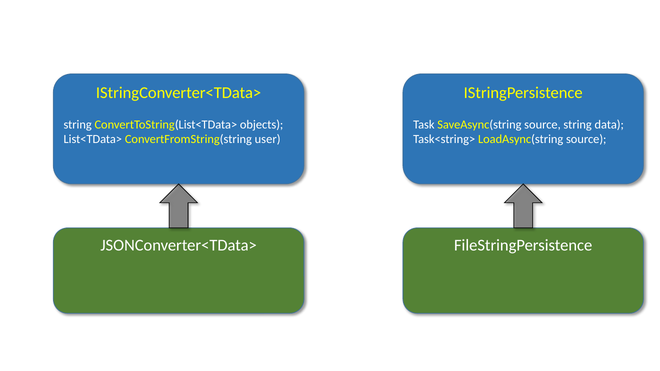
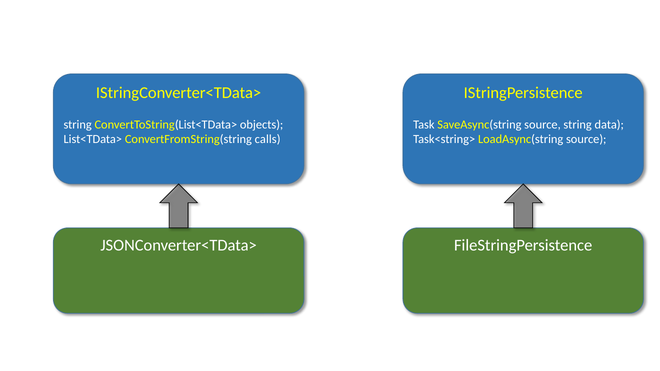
user: user -> calls (268, 140)
